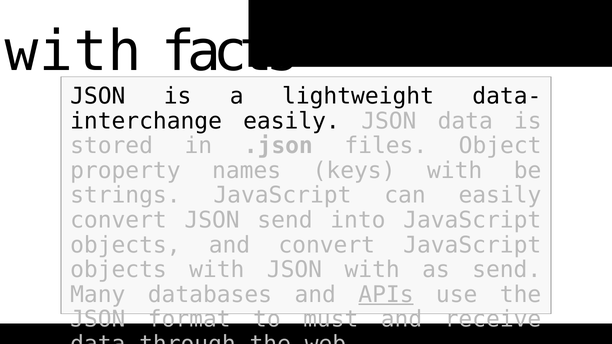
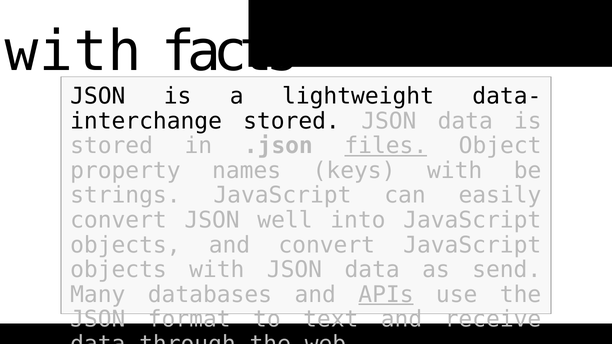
easily: easily -> stored (291, 121)
files underline: none -> present (386, 146)
JSON send: send -> well (285, 220)
with: with -> data (372, 270)
must: must -> text (331, 319)
